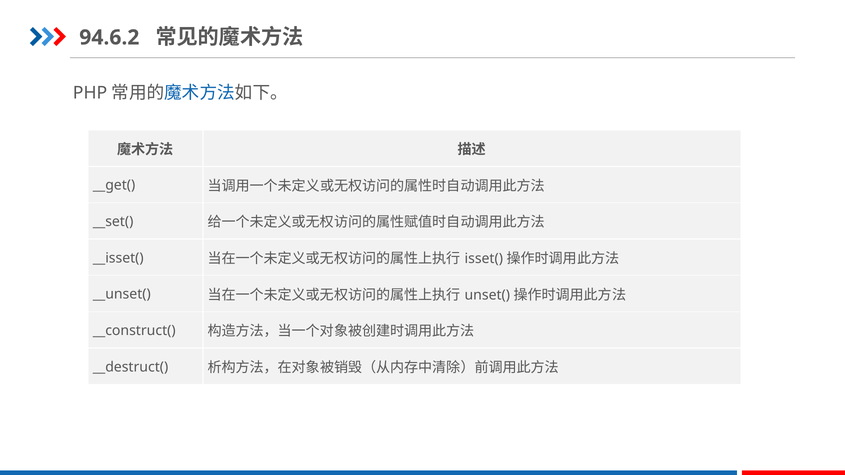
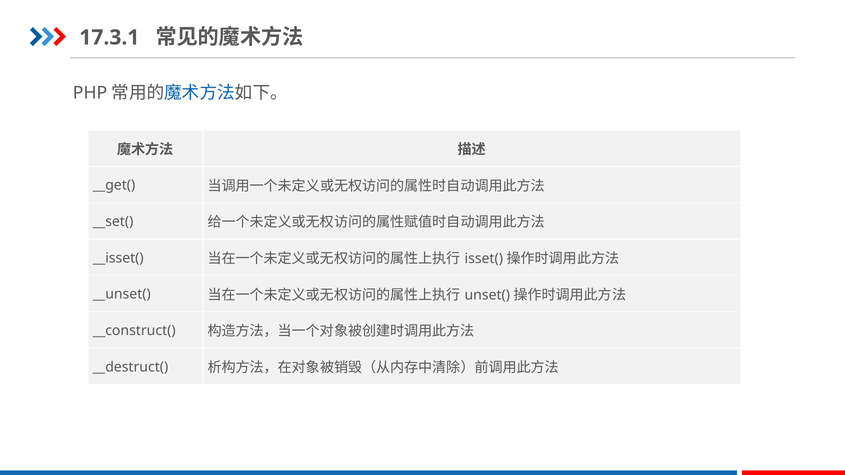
94.6.2: 94.6.2 -> 17.3.1 (109, 38)
